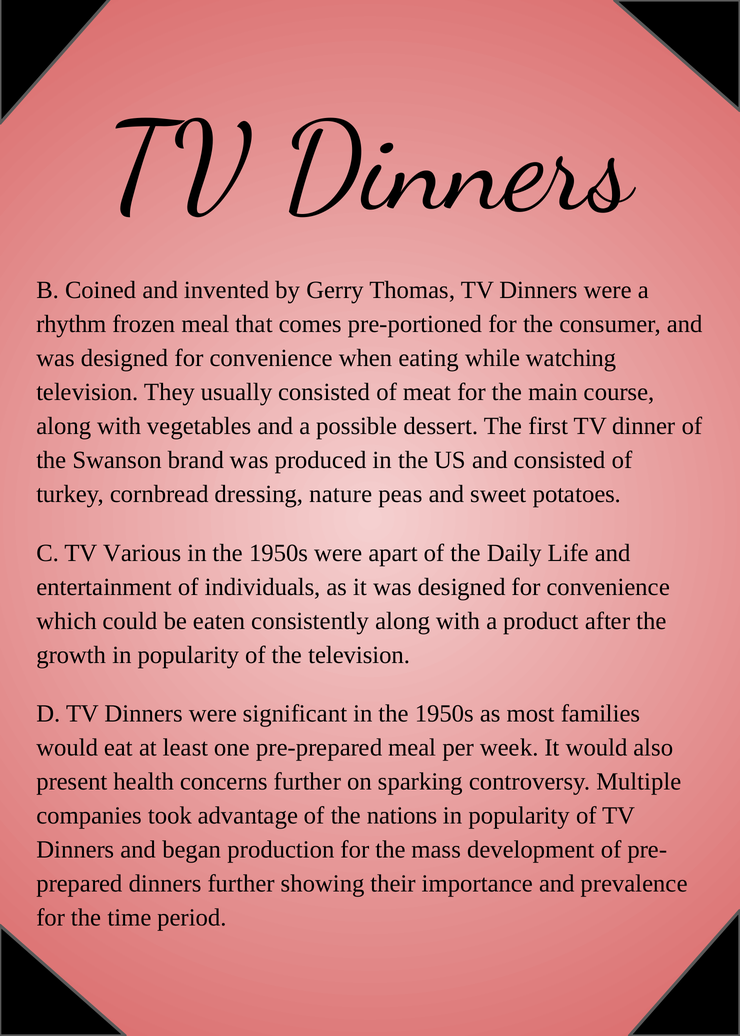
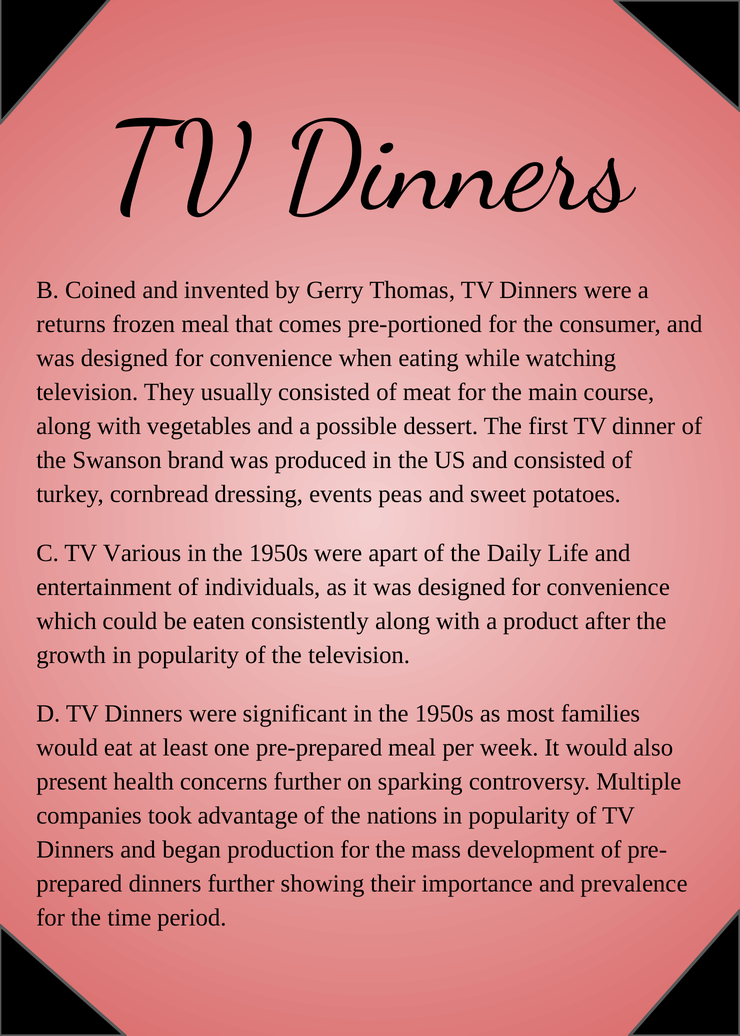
rhythm: rhythm -> returns (71, 324)
nature: nature -> events (341, 494)
